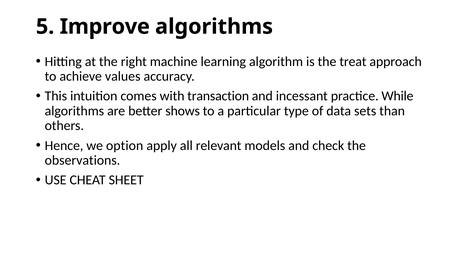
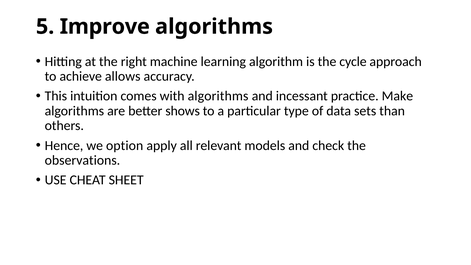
treat: treat -> cycle (353, 61)
values: values -> allows (123, 76)
with transaction: transaction -> algorithms (218, 96)
While: While -> Make (397, 96)
